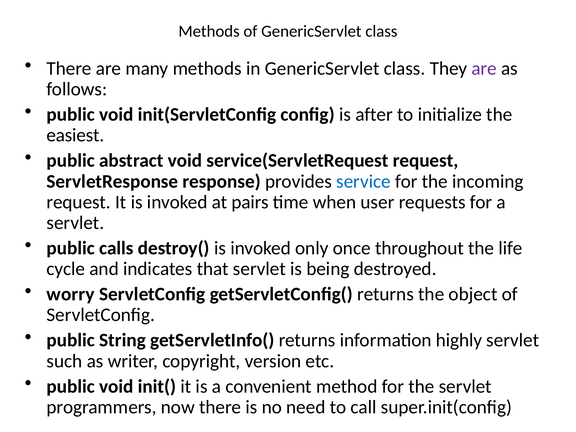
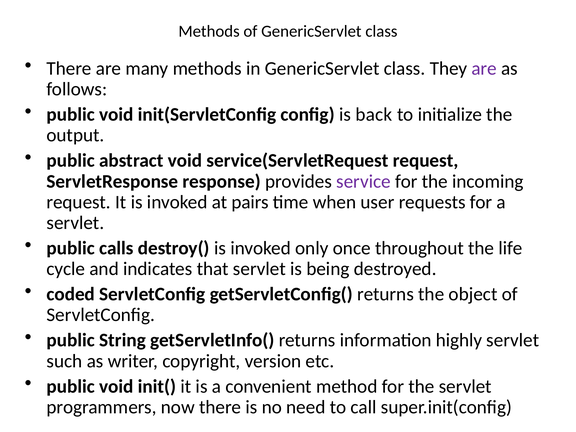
after: after -> back (374, 115)
easiest: easiest -> output (75, 135)
service colour: blue -> purple (364, 181)
worry: worry -> coded (71, 294)
